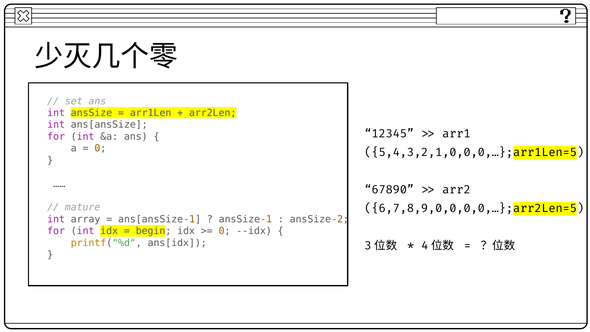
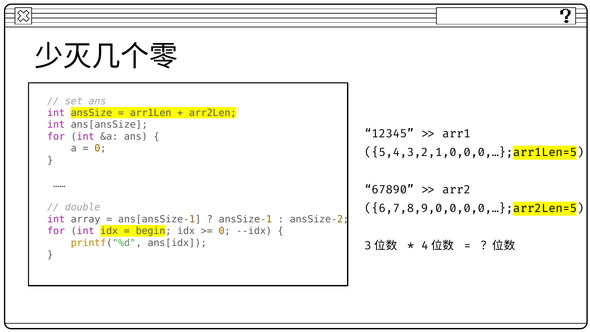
mature: mature -> double (83, 207)
